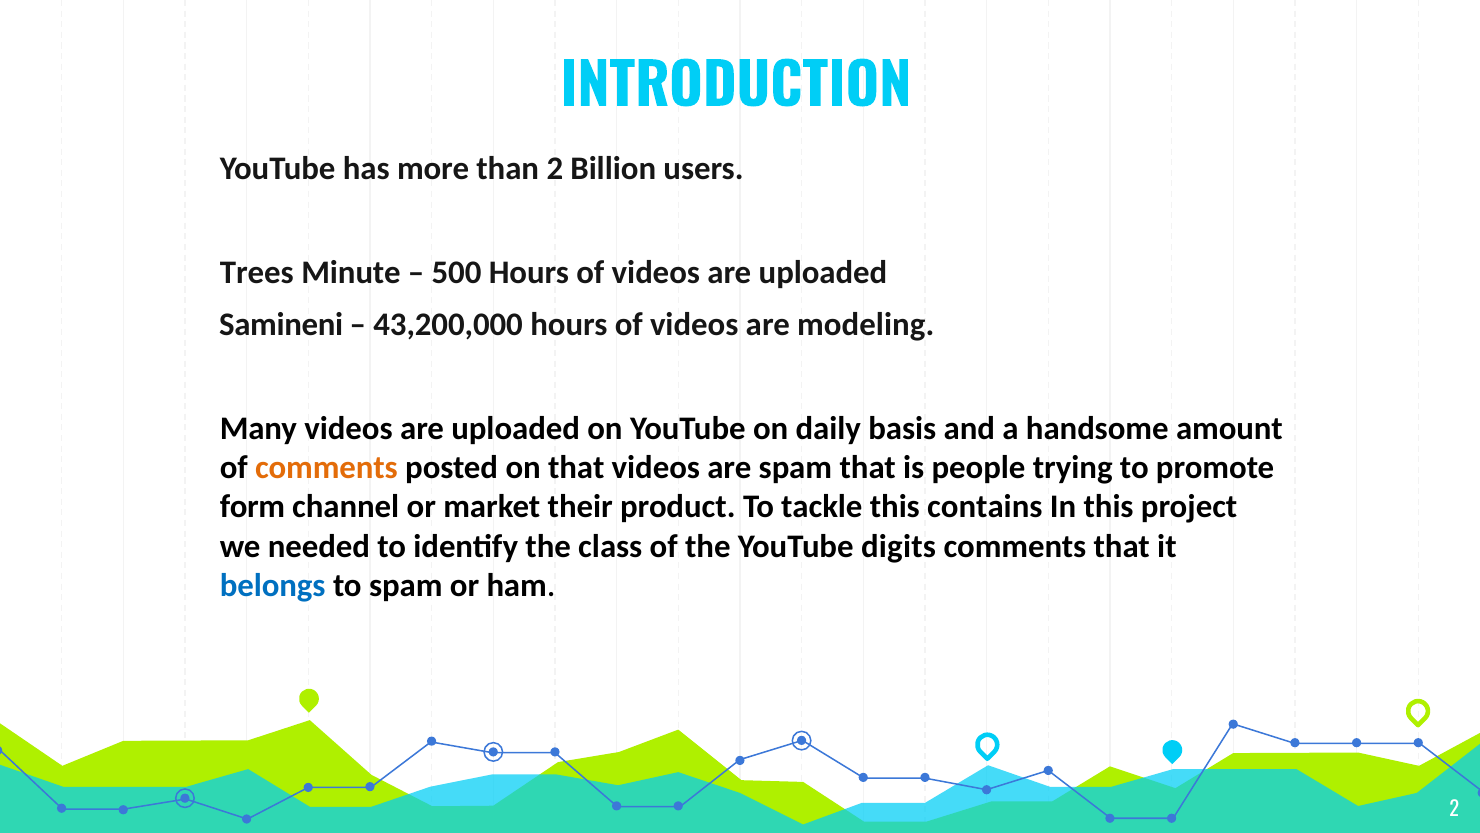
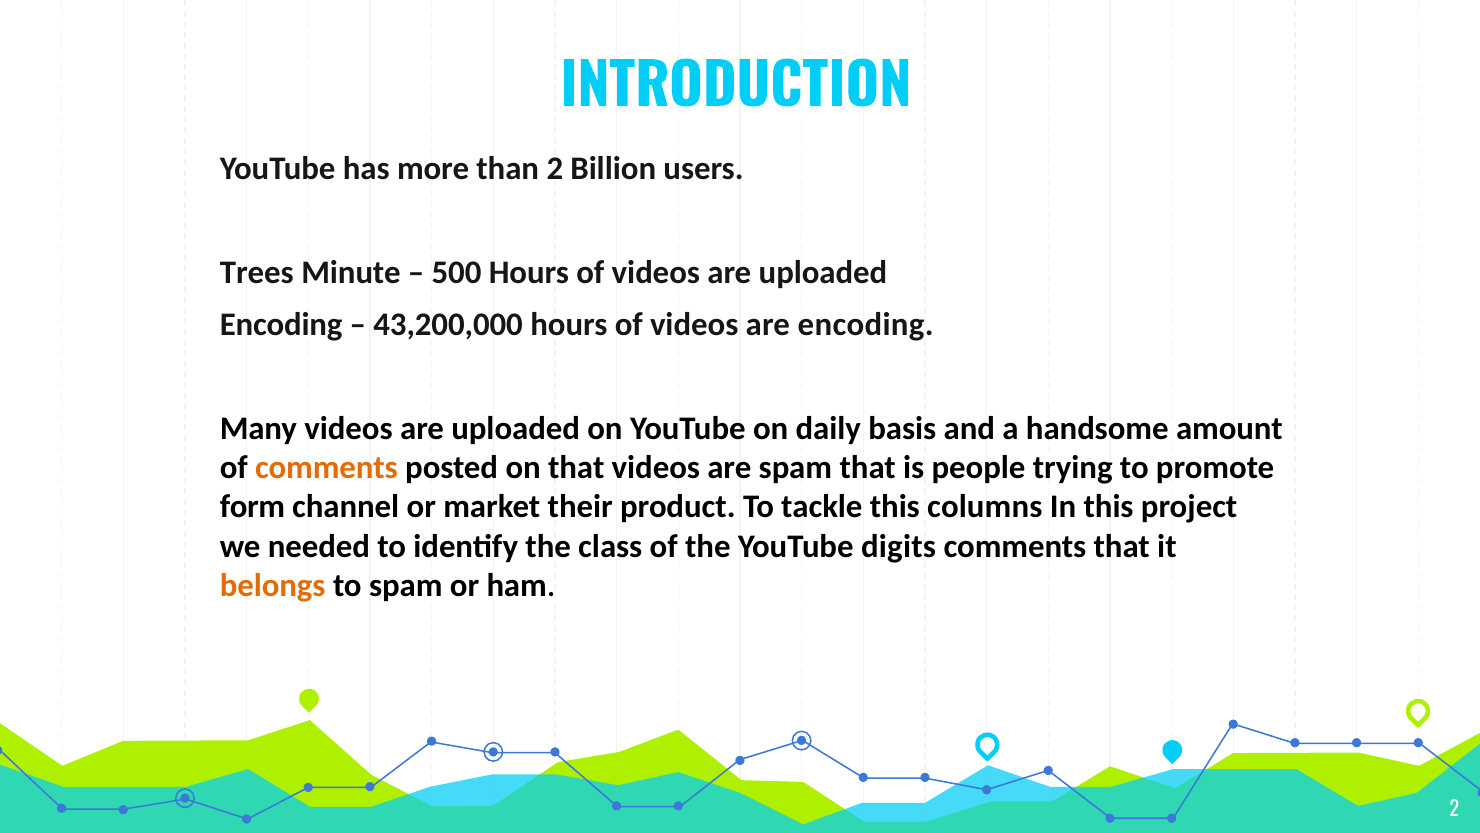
Samineni: Samineni -> Encoding (281, 324)
are modeling: modeling -> encoding (866, 324)
contains: contains -> columns (985, 507)
belongs colour: blue -> orange (273, 586)
